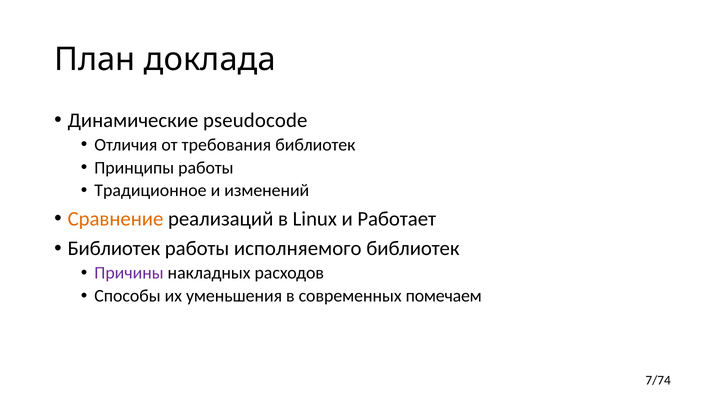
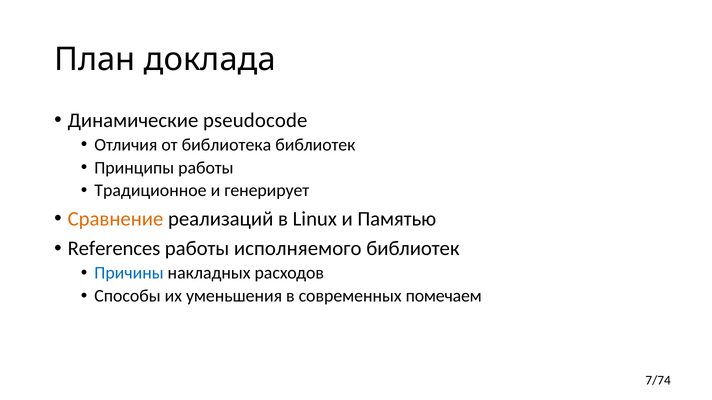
требования: требования -> библиотека (226, 145)
изменений: изменений -> генерирует (267, 191)
Работает: Работает -> Памятью (397, 219)
Библиотек: Библиотек -> References (114, 249)
Причины colour: purple -> blue (129, 273)
